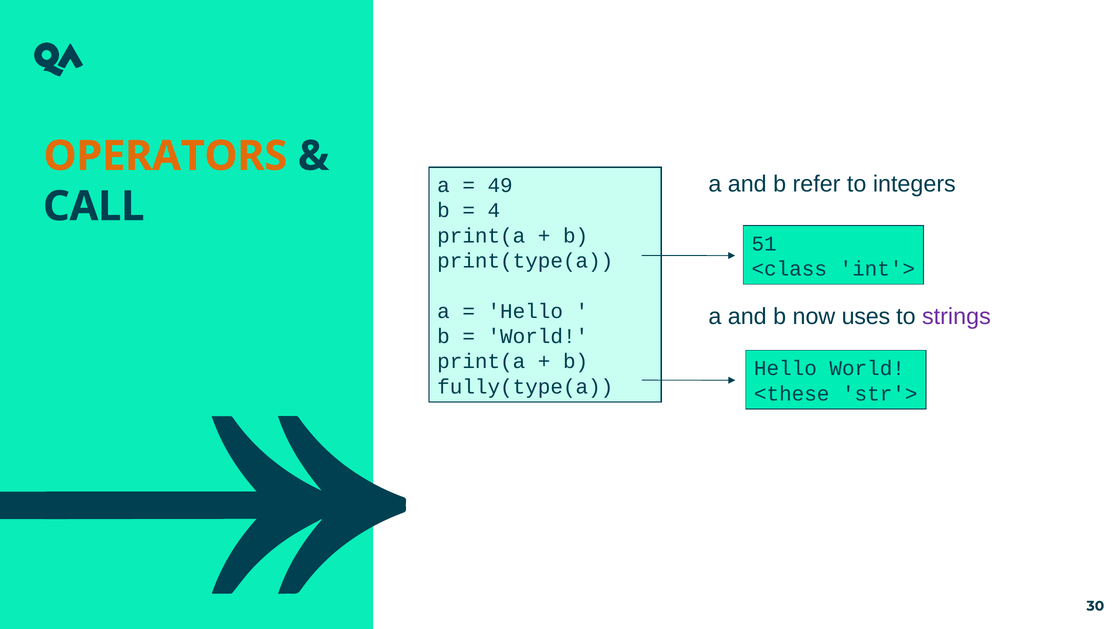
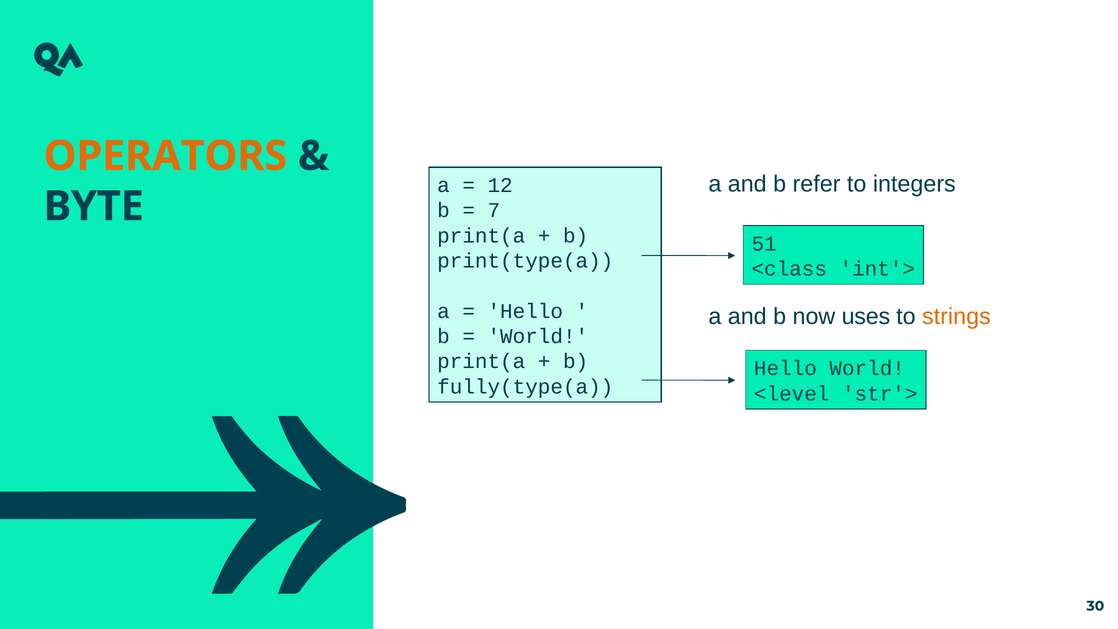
49: 49 -> 12 (500, 185)
CALL: CALL -> BYTE (94, 206)
4: 4 -> 7 (494, 210)
strings colour: purple -> orange (956, 317)
<these: <these -> <level (792, 394)
